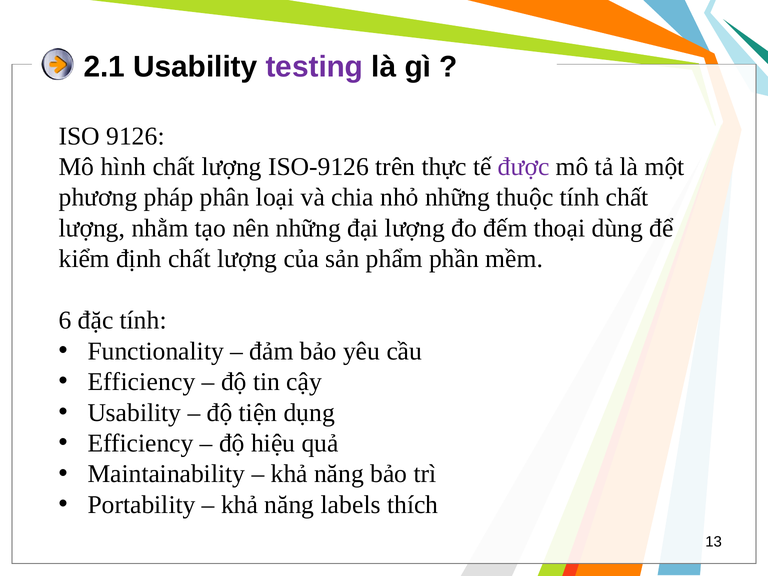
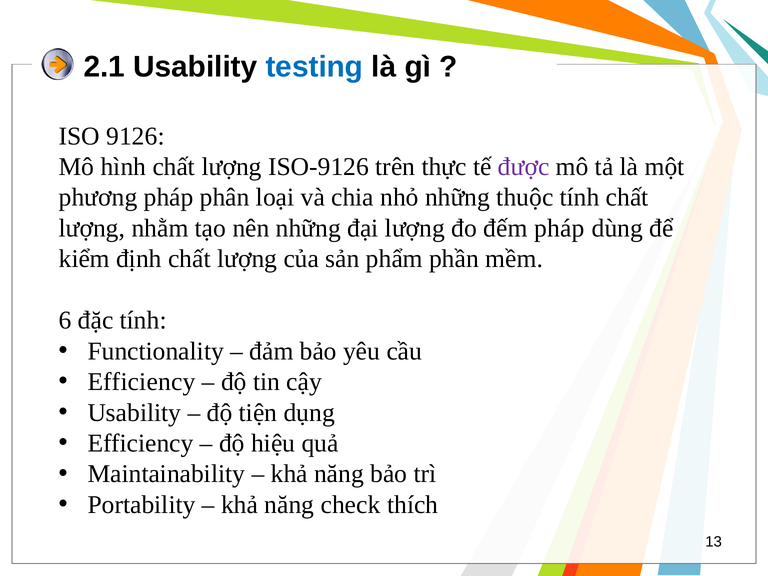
testing colour: purple -> blue (314, 67)
đếm thoại: thoại -> pháp (560, 228)
labels: labels -> check (351, 505)
